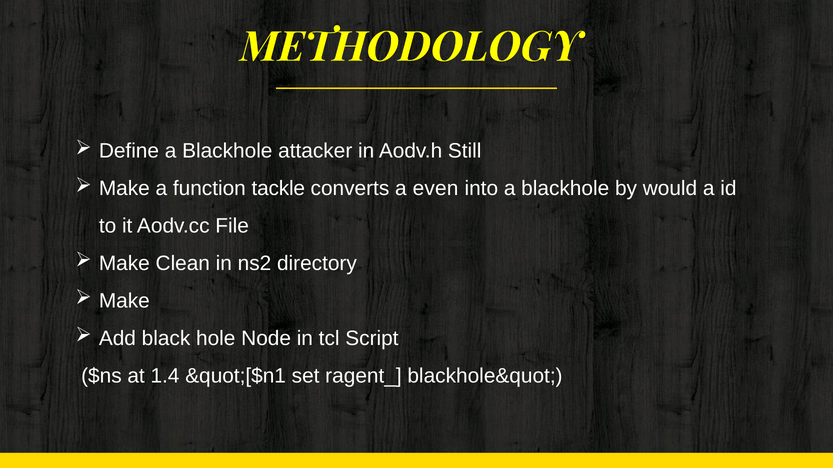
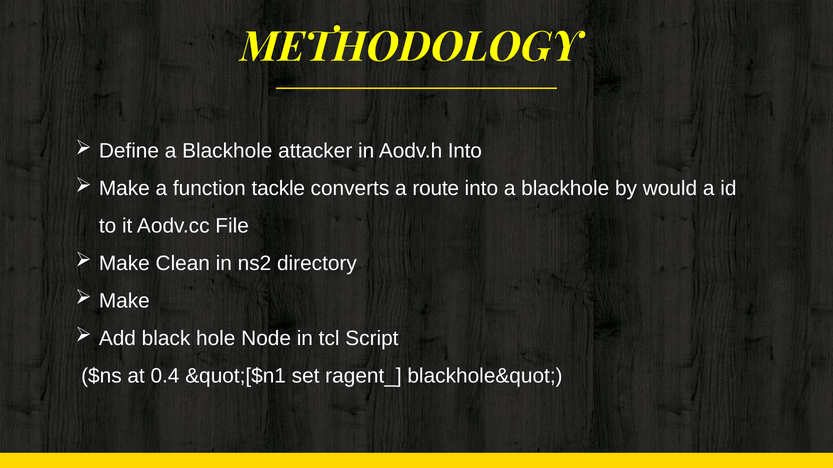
Aodv.h Still: Still -> Into (465, 151)
even: even -> route (436, 189)
1.4: 1.4 -> 0.4 (165, 376)
